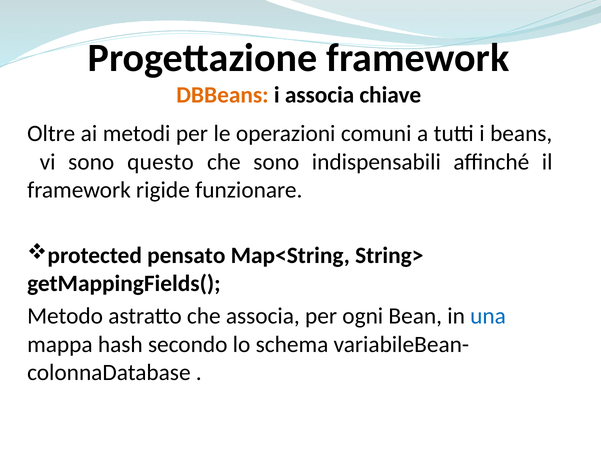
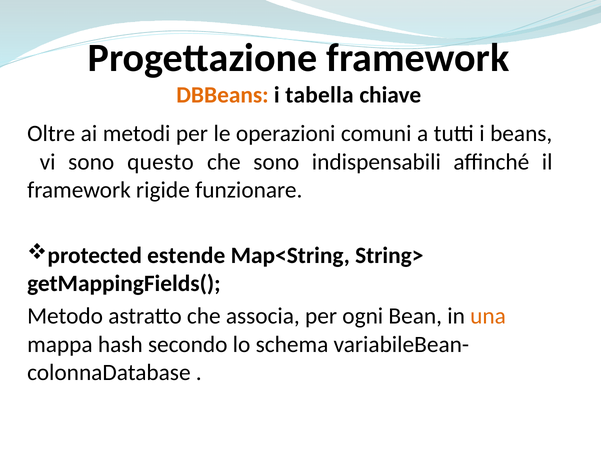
i associa: associa -> tabella (319, 95)
pensato: pensato -> estende (186, 255)
una colour: blue -> orange (488, 316)
